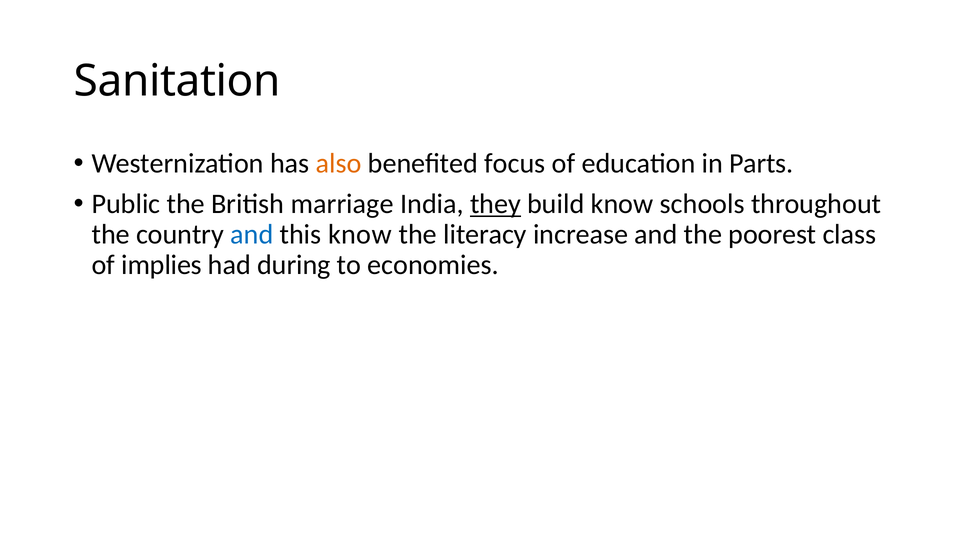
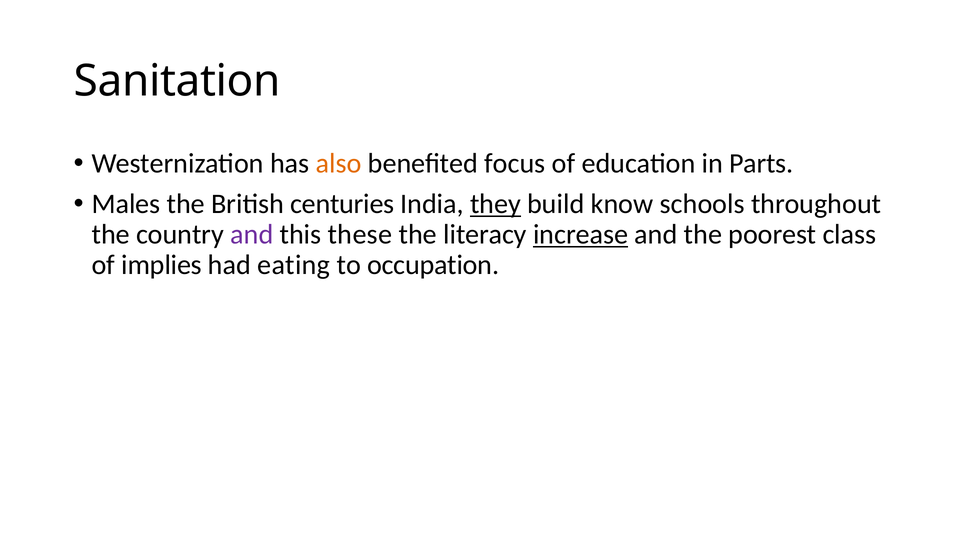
Public: Public -> Males (126, 204)
marriage: marriage -> centuries (342, 204)
and colour: blue -> purple (252, 234)
this know: know -> these (360, 234)
increase underline: none -> present (581, 234)
during: during -> eating (294, 265)
economies: economies -> occupation (433, 265)
